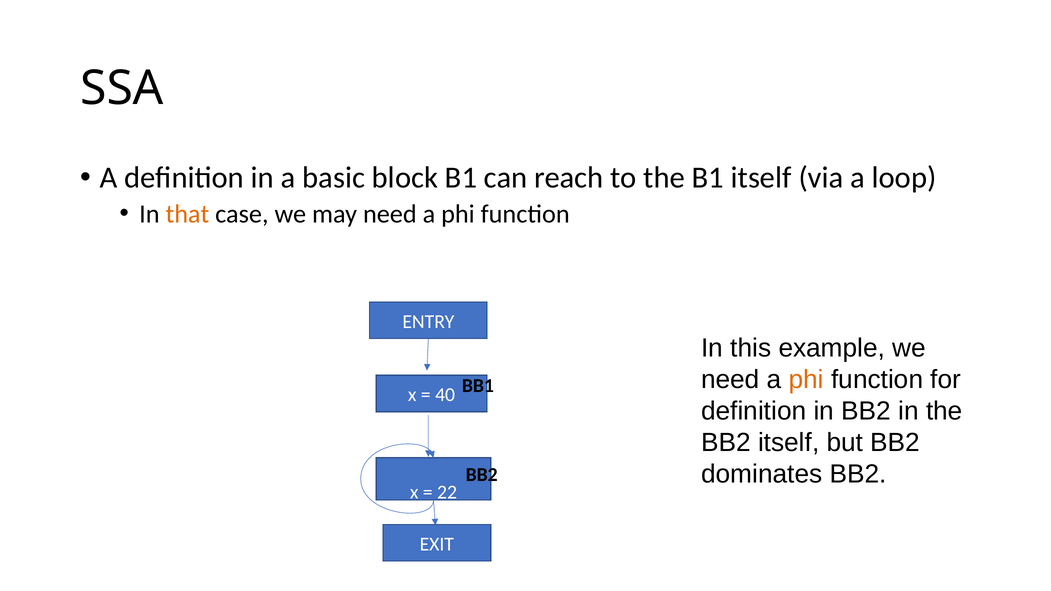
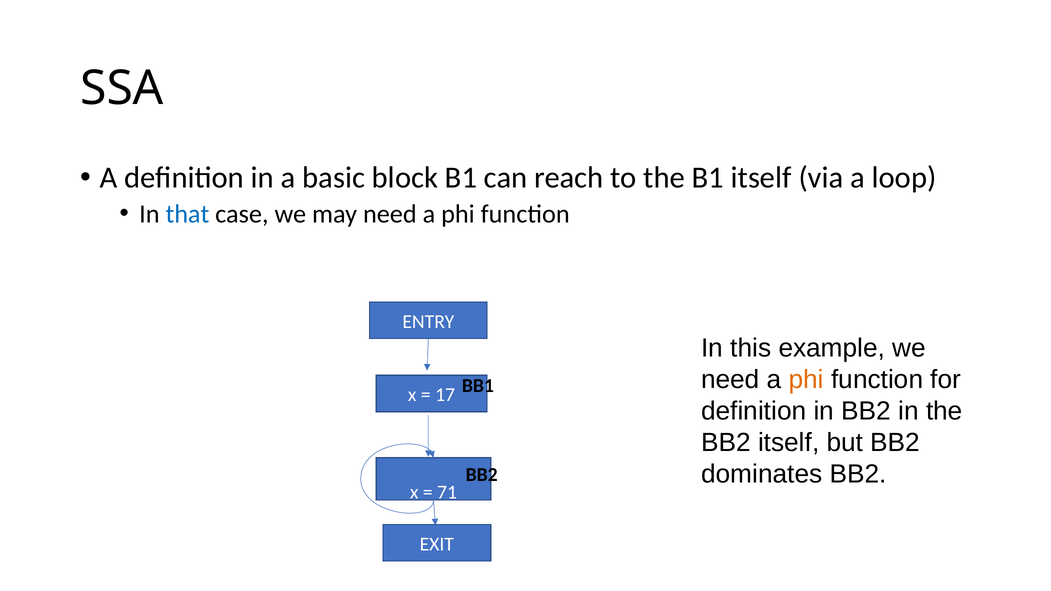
that colour: orange -> blue (187, 214)
40: 40 -> 17 (445, 395)
22: 22 -> 71 (447, 492)
